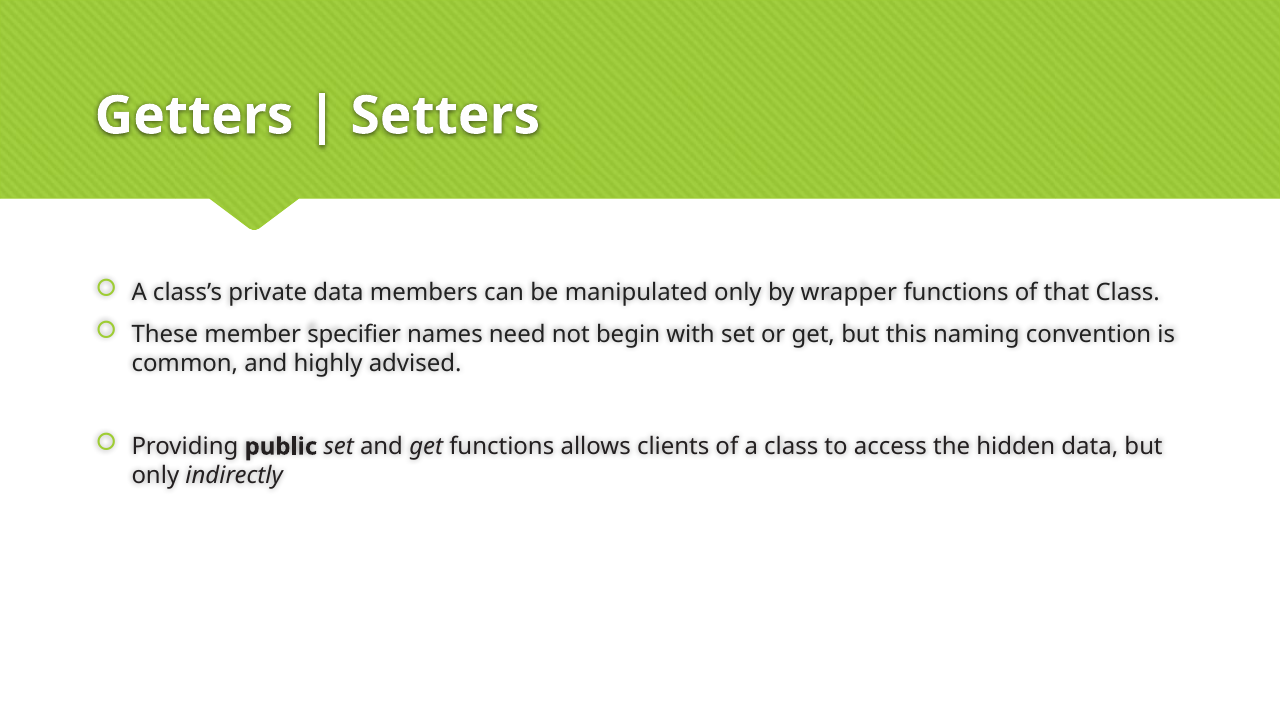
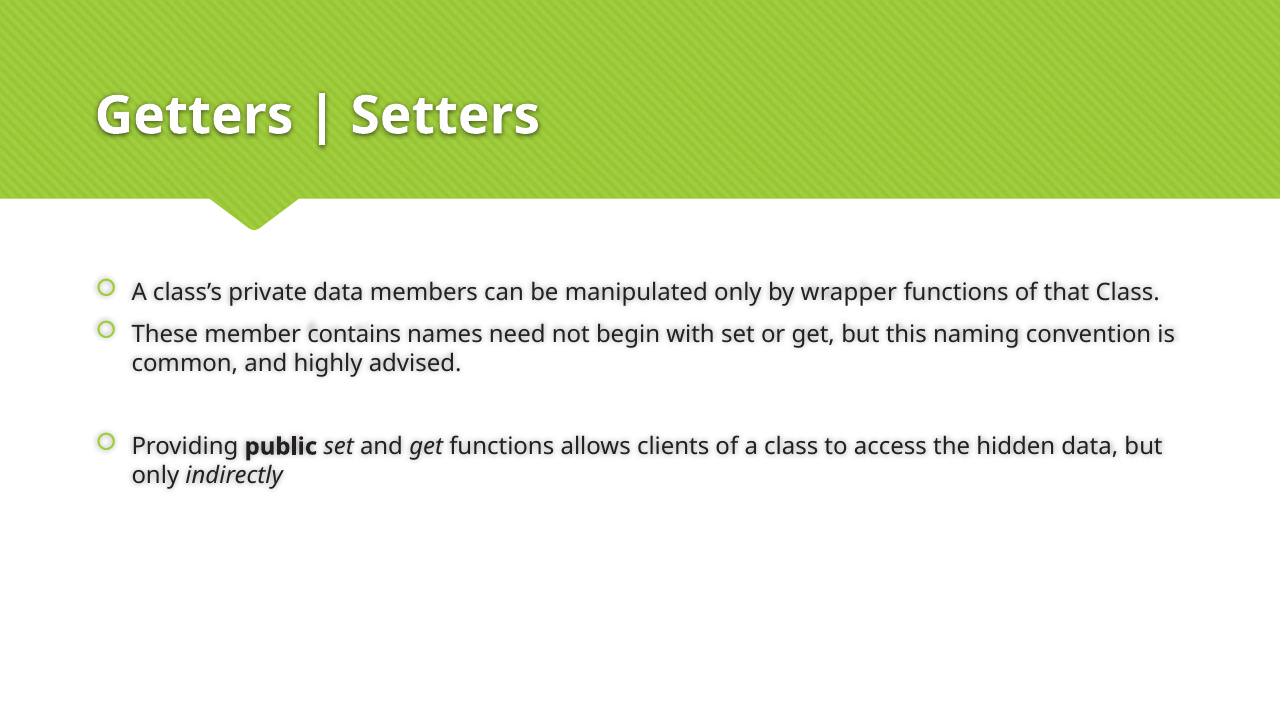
specifier: specifier -> contains (354, 335)
